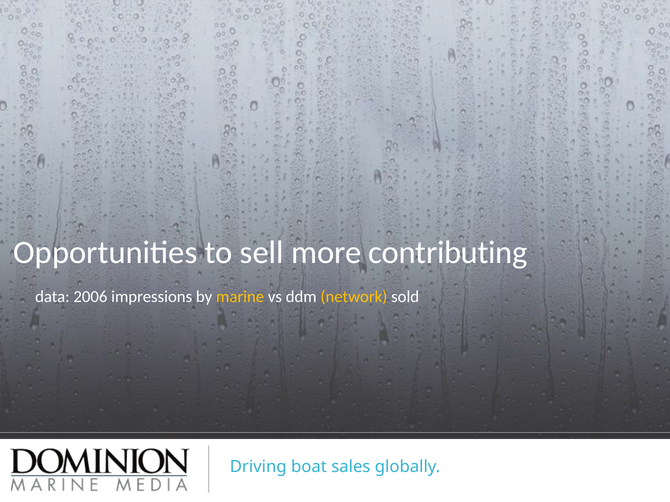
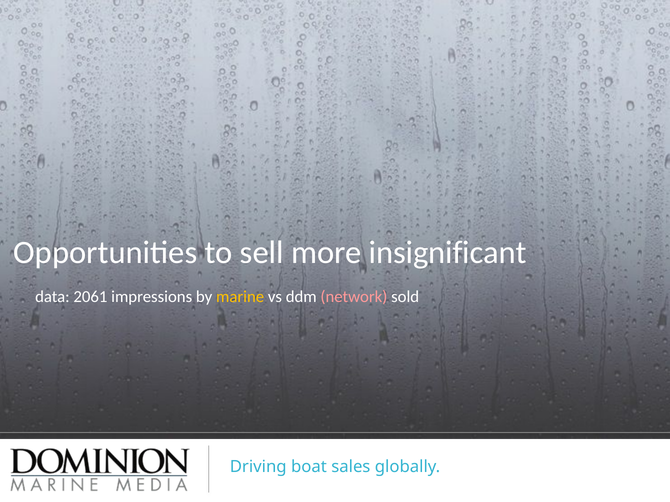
contributing: contributing -> insignificant (448, 253)
2006: 2006 -> 2061 (90, 297)
network colour: yellow -> pink (354, 297)
